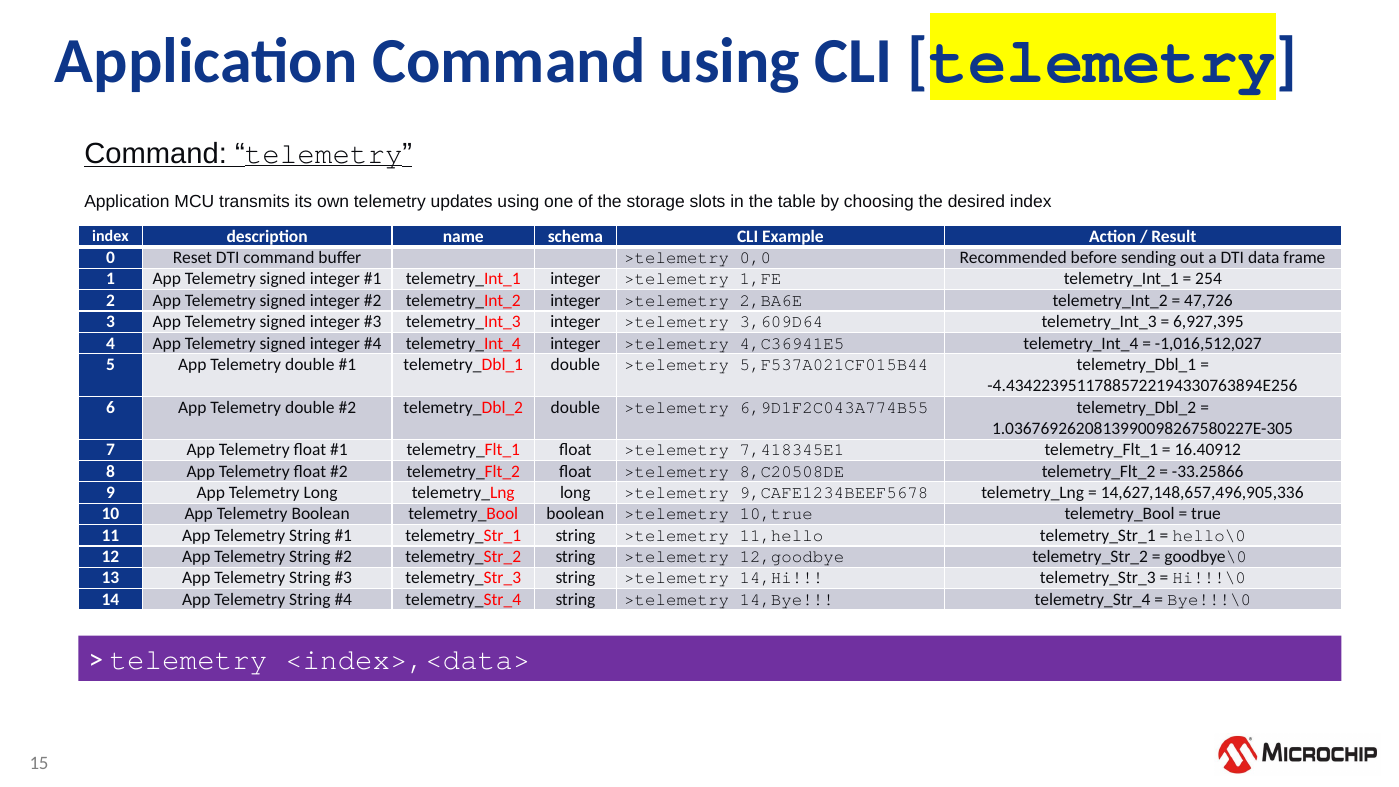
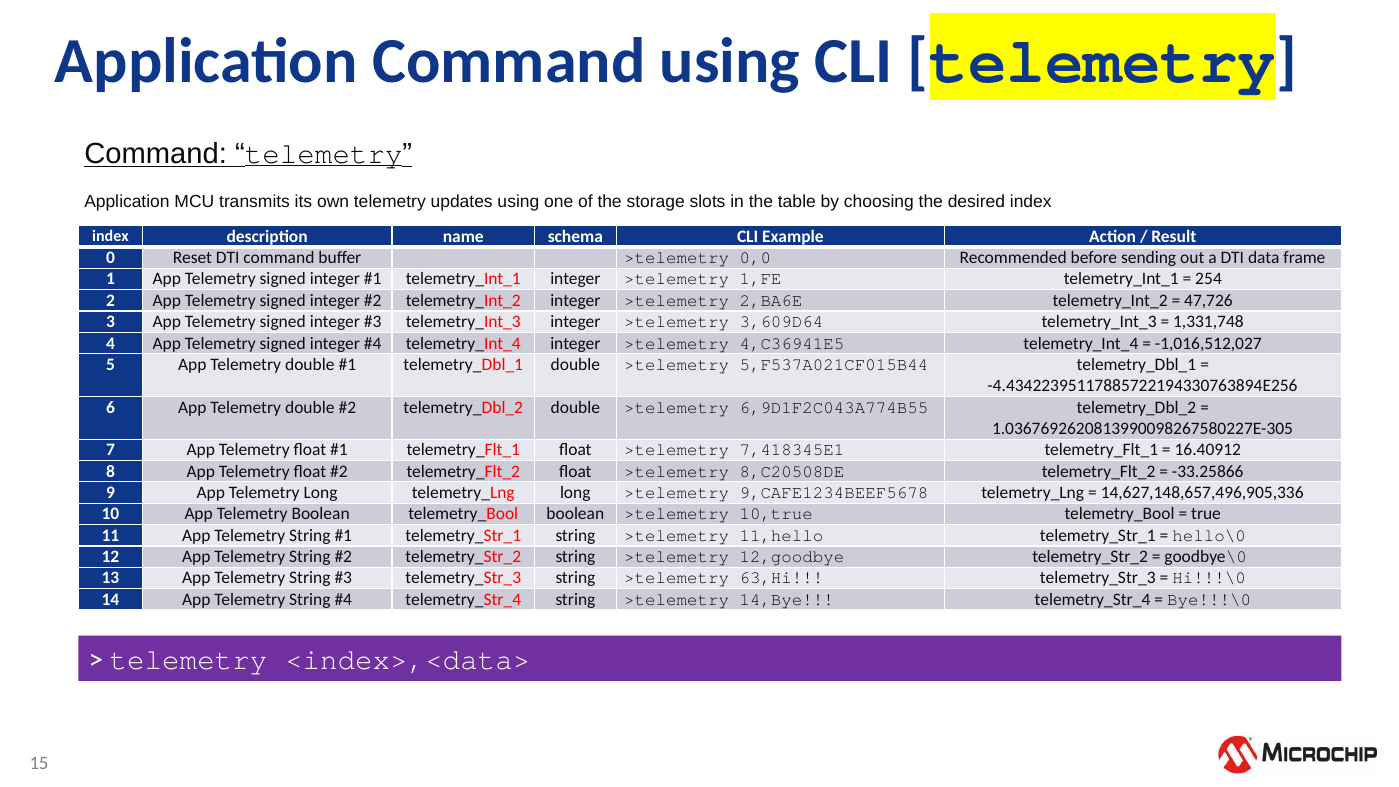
6,927,395: 6,927,395 -> 1,331,748 (1208, 322)
14,Hi: 14,Hi -> 63,Hi (781, 578)
